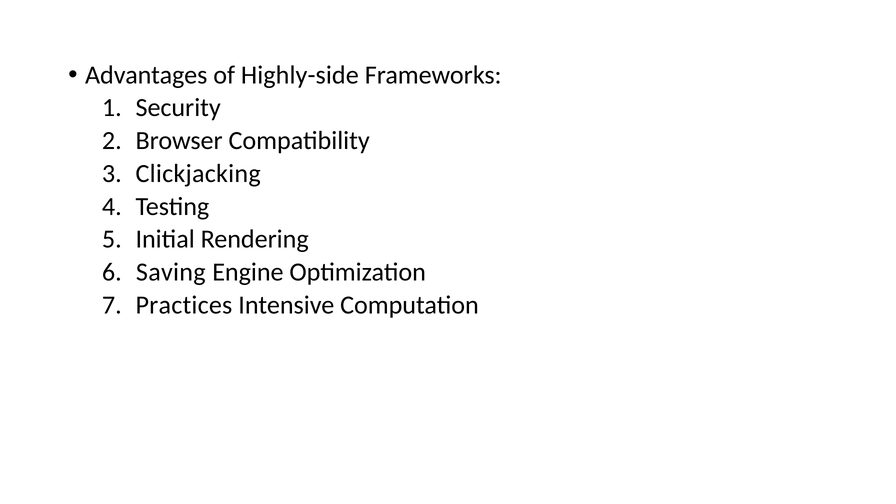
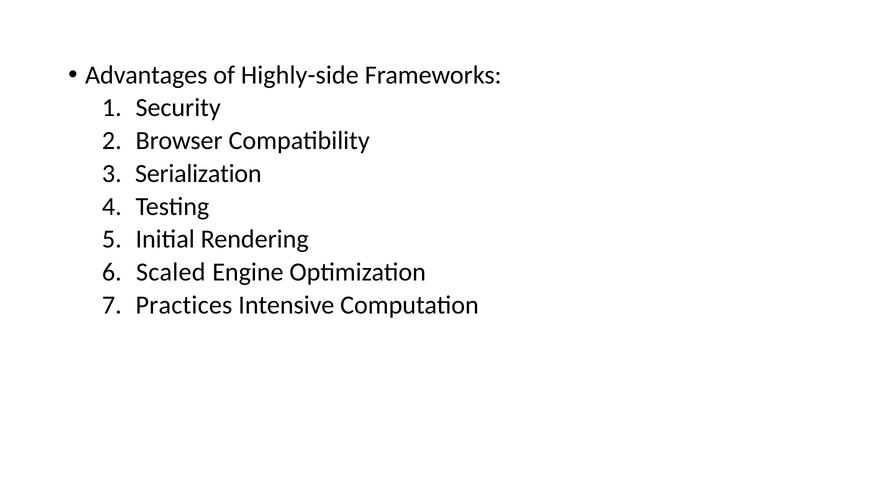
Clickjacking: Clickjacking -> Serialization (198, 174)
Saving: Saving -> Scaled (171, 272)
